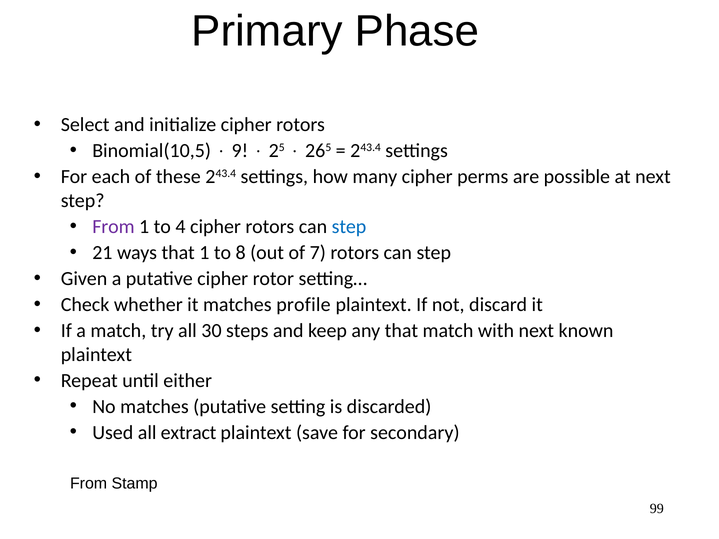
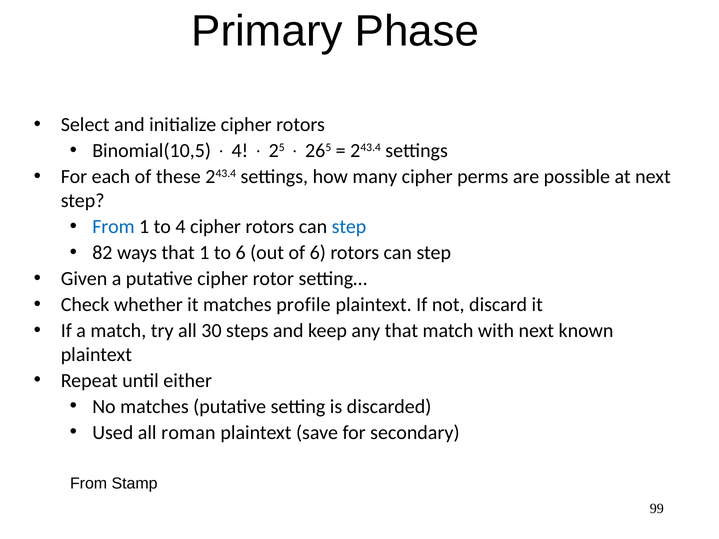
9: 9 -> 4 (240, 151)
From colour: purple -> blue (113, 227)
21: 21 -> 82 (102, 253)
to 8: 8 -> 6 (241, 253)
of 7: 7 -> 6 (318, 253)
extract: extract -> roman (188, 433)
